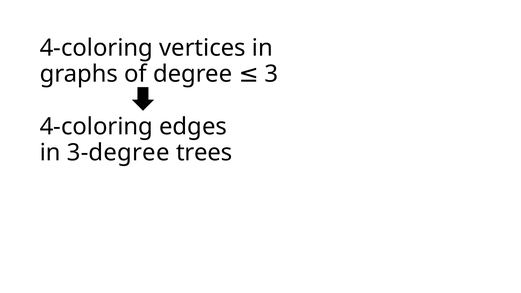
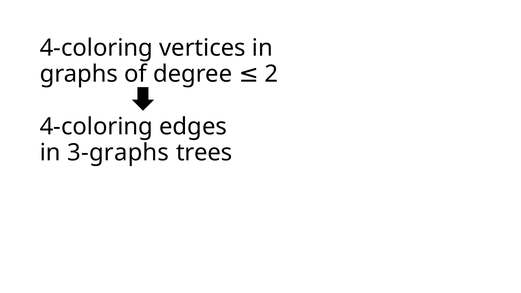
3: 3 -> 2 (271, 74)
3-degree: 3-degree -> 3-graphs (118, 153)
